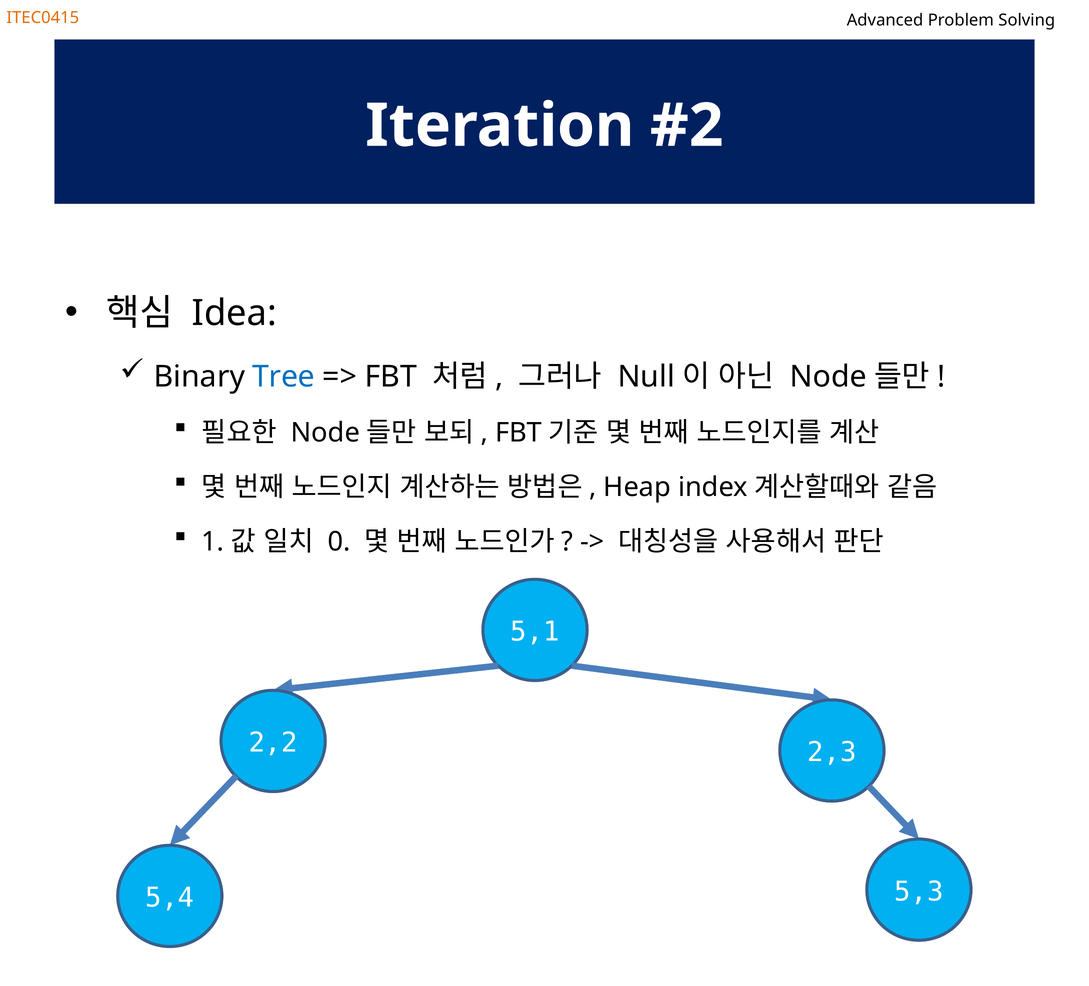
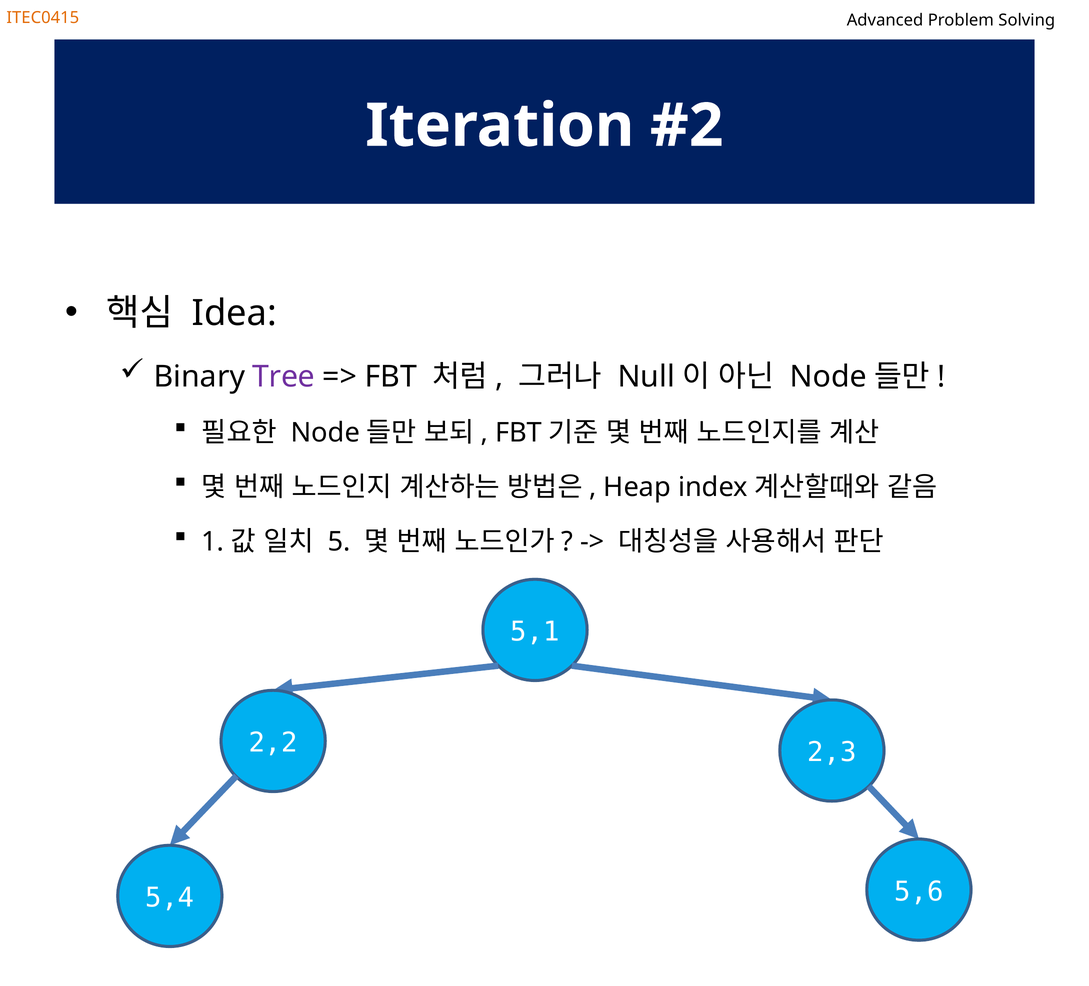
Tree colour: blue -> purple (284, 377)
0: 0 -> 5 (339, 542)
5,3: 5,3 -> 5,6 (919, 892)
